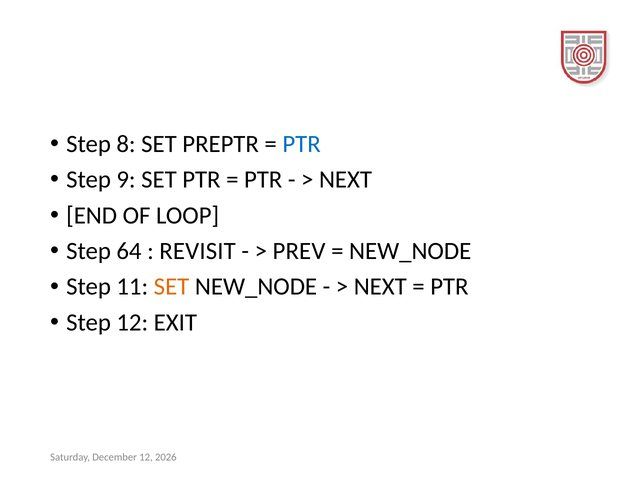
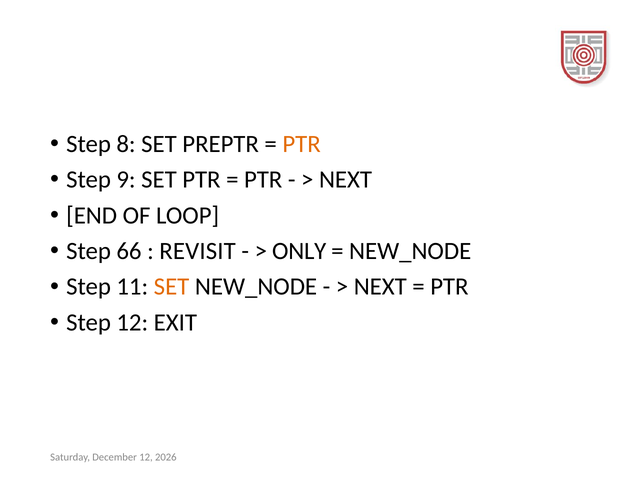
PTR colour: blue -> orange (302, 144)
64: 64 -> 66 (129, 251)
PREV: PREV -> ONLY (299, 251)
